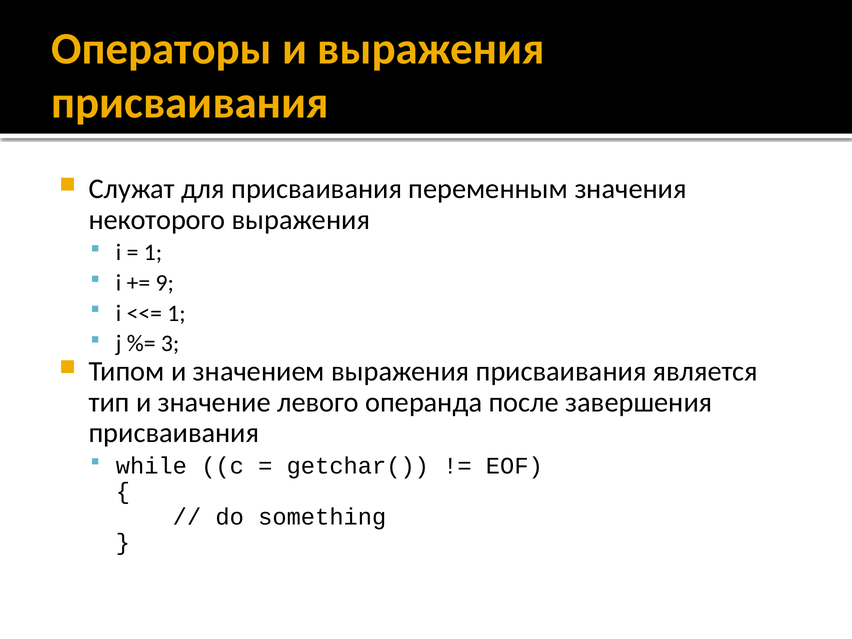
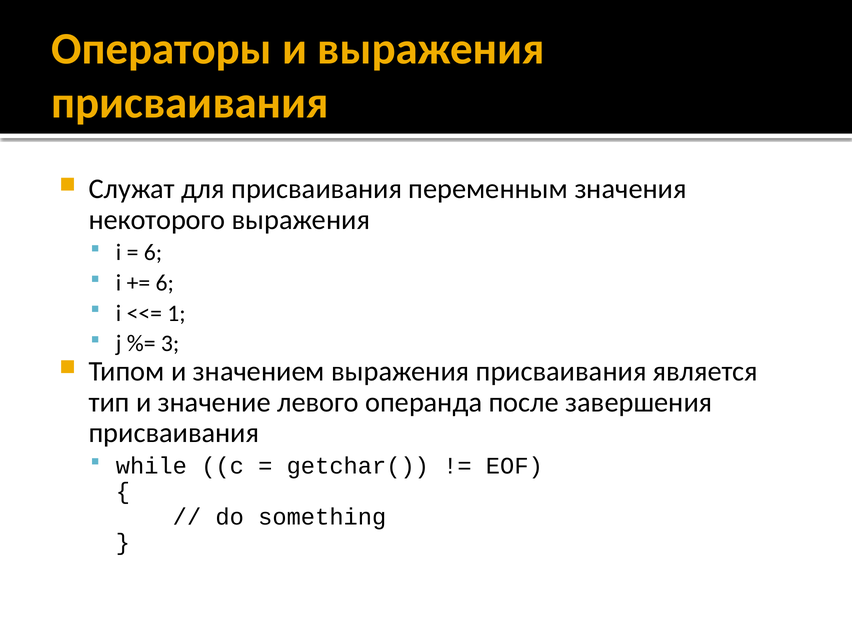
1: 1 -> 6 (153, 253)
9: 9 -> 6 (165, 283)
